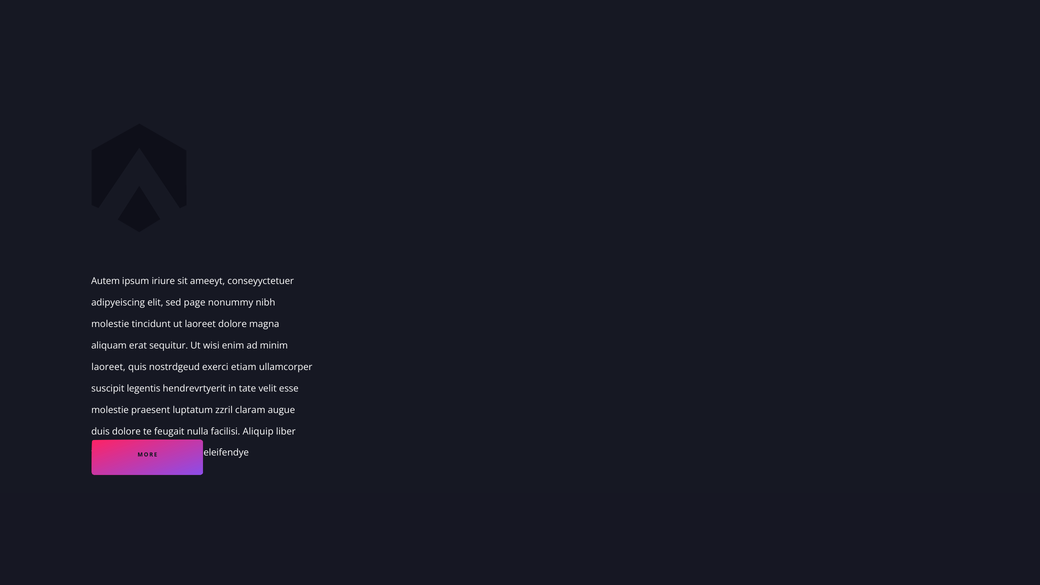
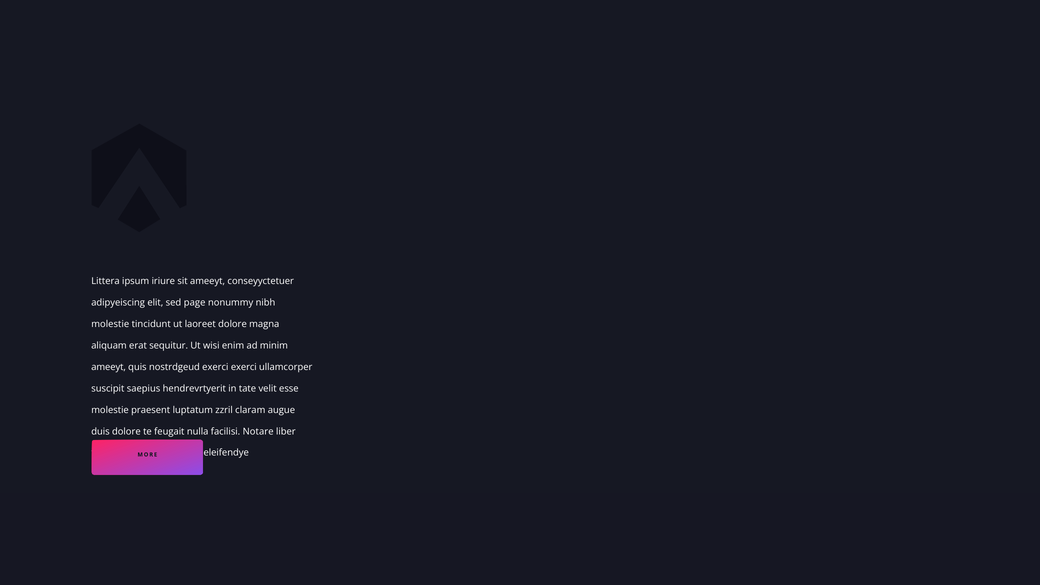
Autem: Autem -> Littera (105, 281)
laoreet: laoreet -> ameeyt (109, 367)
exerci etiam: etiam -> exerci (244, 367)
legentis: legentis -> saepius (144, 389)
Aliquip: Aliquip -> Notare (258, 431)
